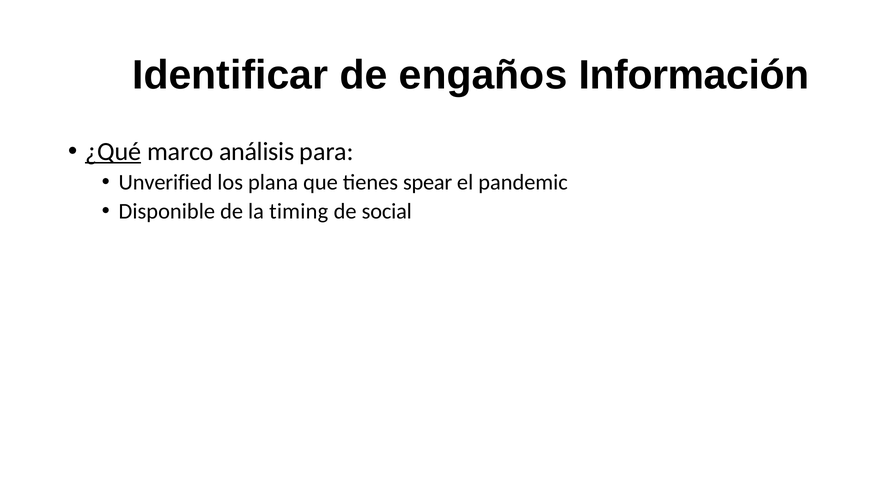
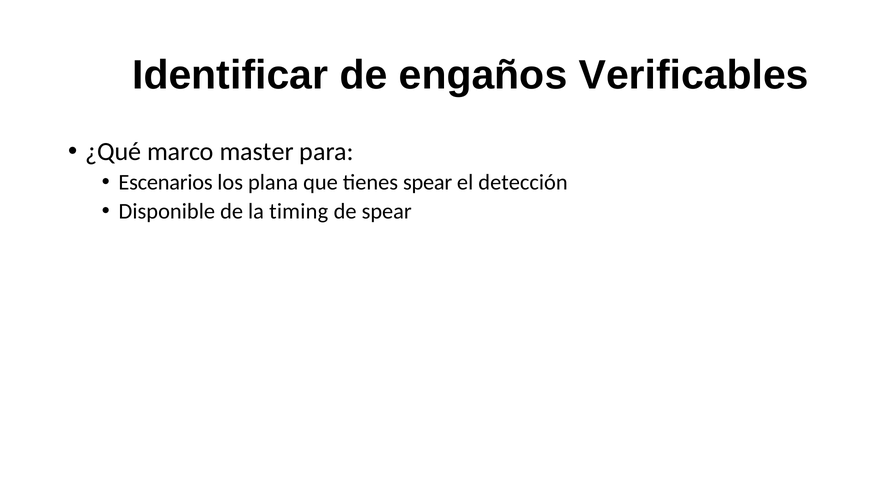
Información: Información -> Verificables (694, 75)
¿Qué underline: present -> none (113, 151)
análisis: análisis -> master (257, 151)
Unverified: Unverified -> Escenarios (166, 182)
pandemic: pandemic -> detección (523, 182)
de social: social -> spear (387, 211)
